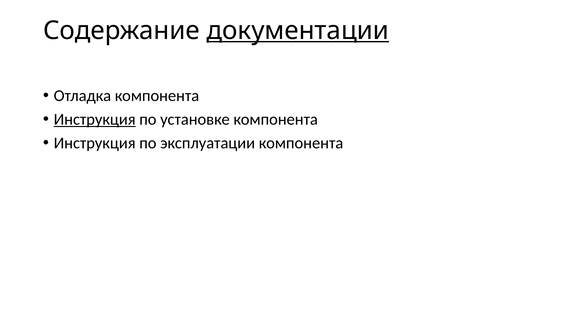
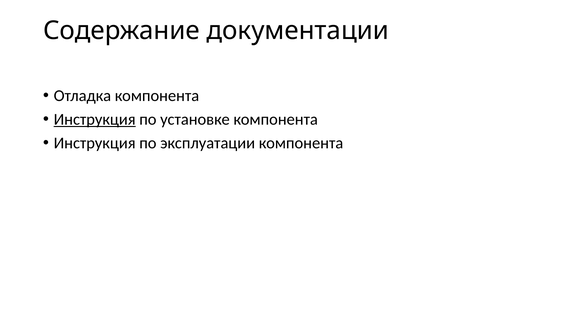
документации underline: present -> none (298, 31)
